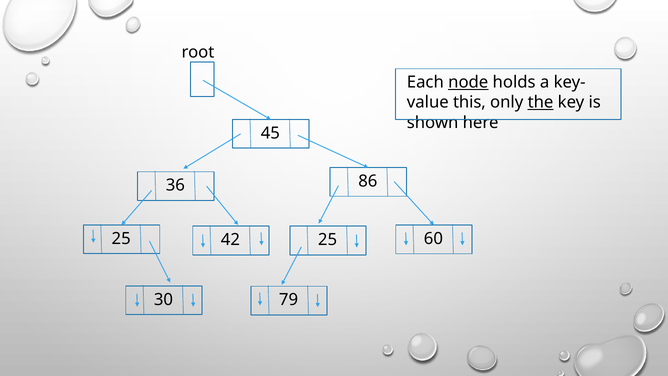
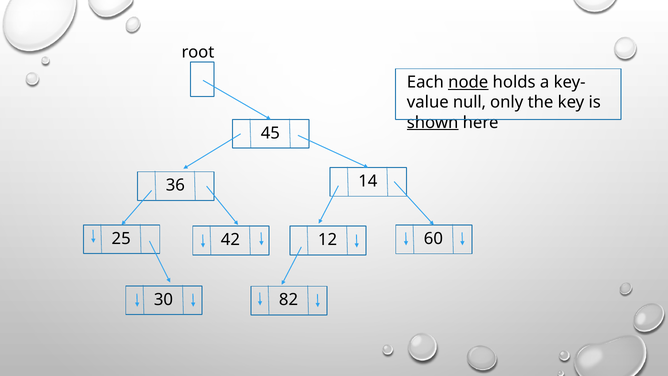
this: this -> null (469, 102)
the underline: present -> none (541, 102)
shown underline: none -> present (433, 122)
86: 86 -> 14 (368, 181)
42 25: 25 -> 12 (328, 240)
79: 79 -> 82 (289, 300)
